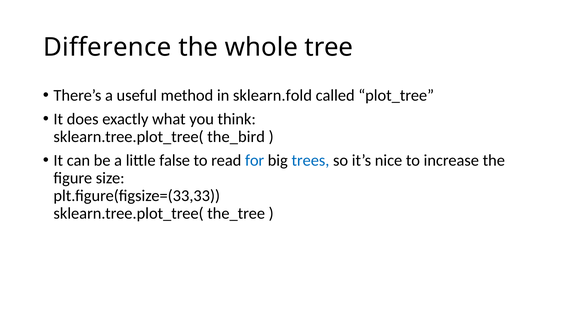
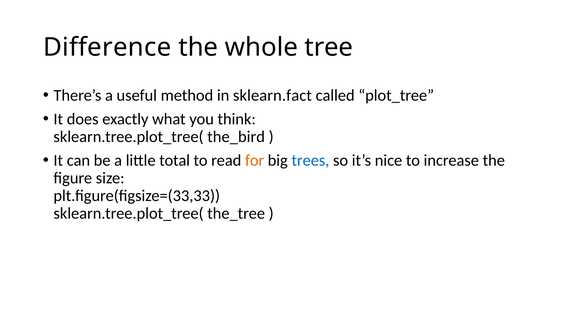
sklearn.fold: sklearn.fold -> sklearn.fact (272, 95)
false: false -> total (175, 160)
for colour: blue -> orange (255, 160)
